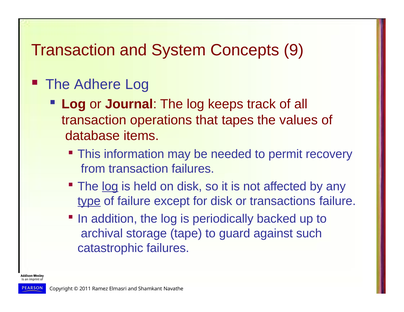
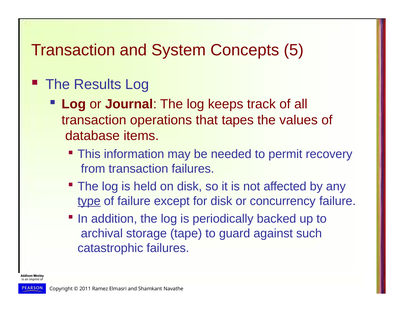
9: 9 -> 5 (294, 50)
Adhere: Adhere -> Results (98, 85)
log underline: present -> none (110, 187)
transactions: transactions -> concurrency (283, 201)
